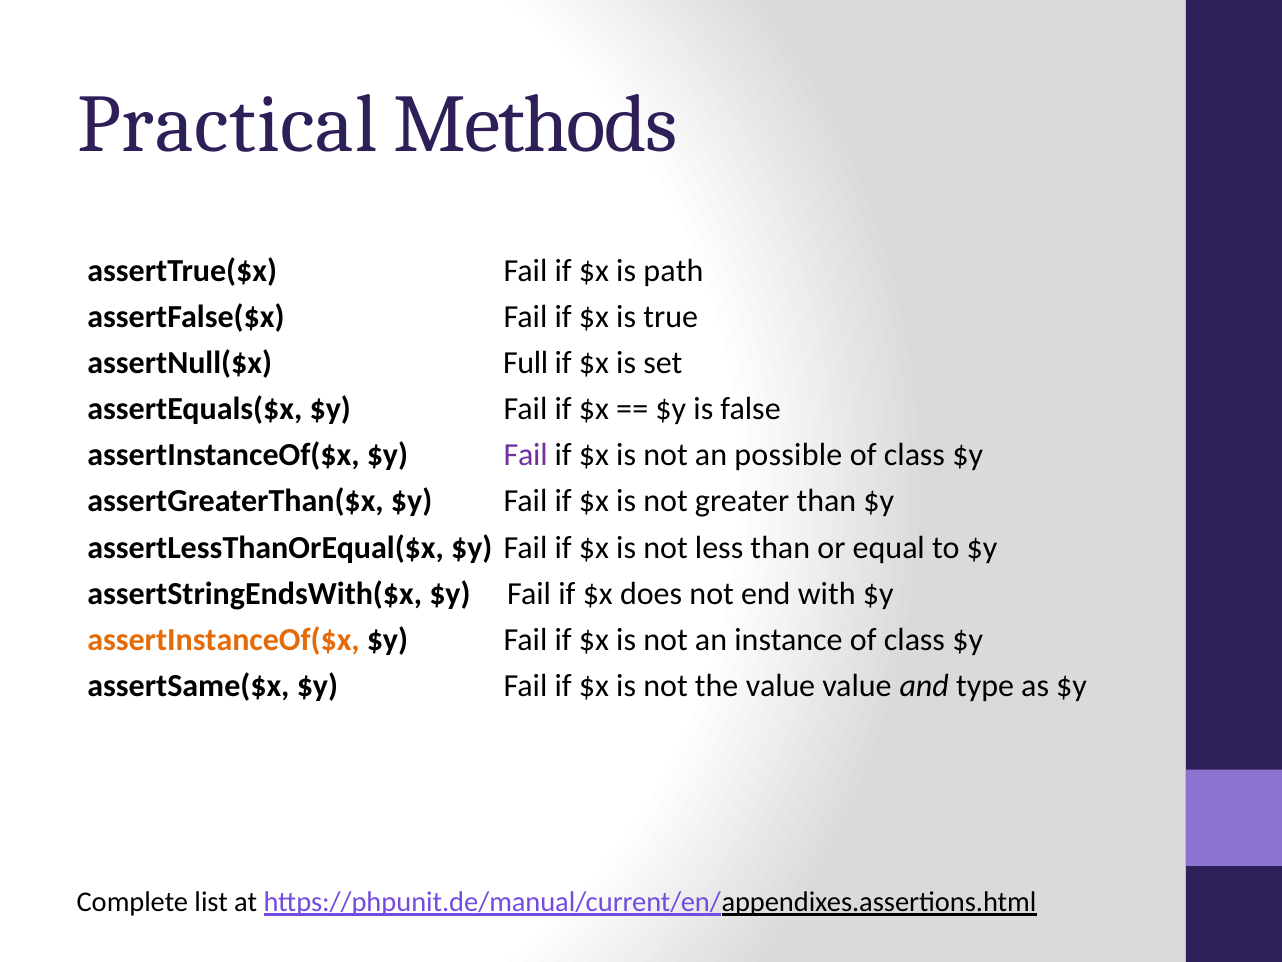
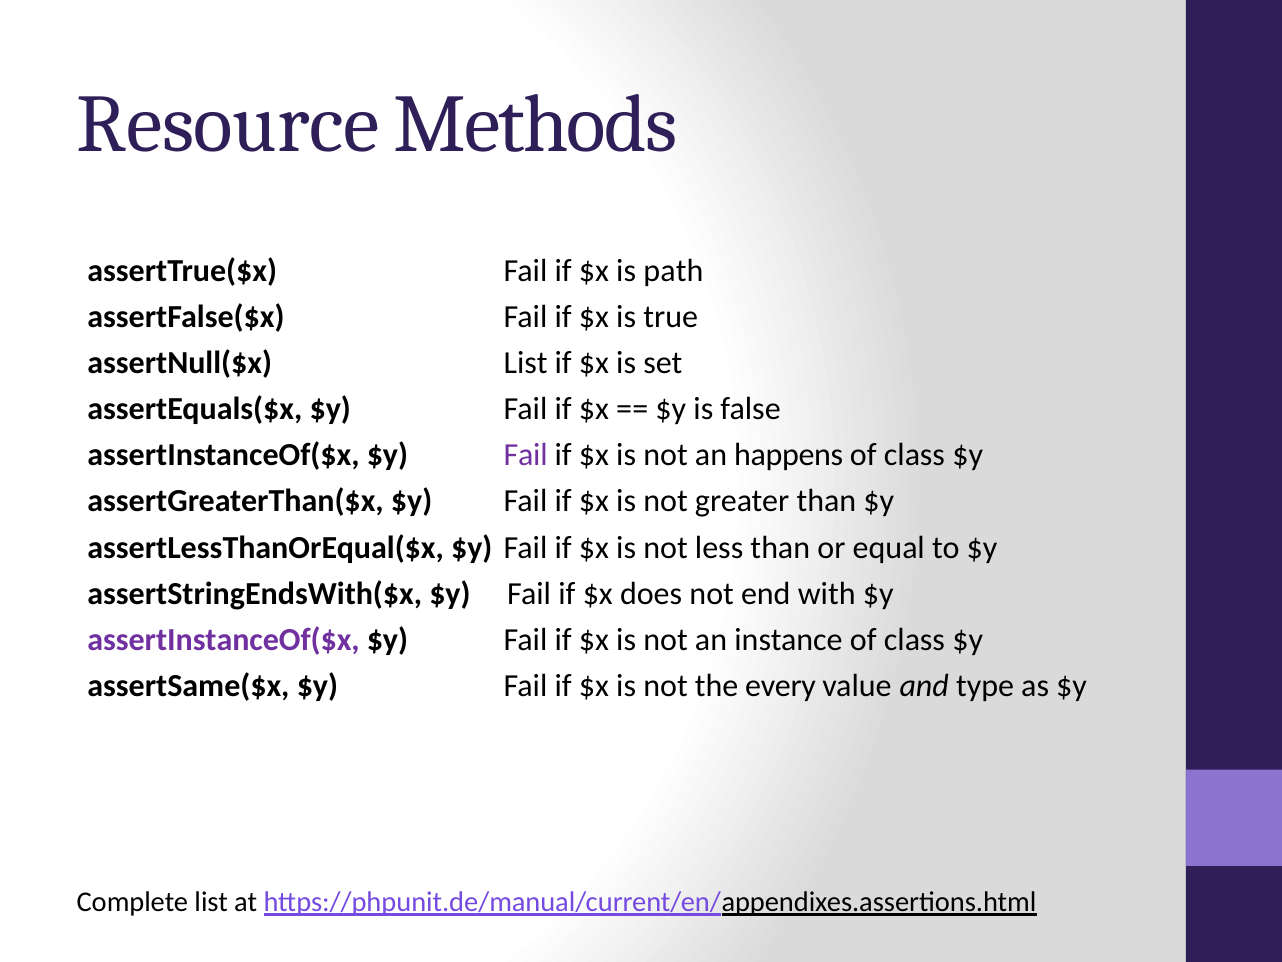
Practical: Practical -> Resource (228, 124)
assertNull($x Full: Full -> List (526, 363)
possible: possible -> happens (789, 455)
assertInstanceOf($x colour: orange -> purple (224, 640)
the value: value -> every (781, 686)
